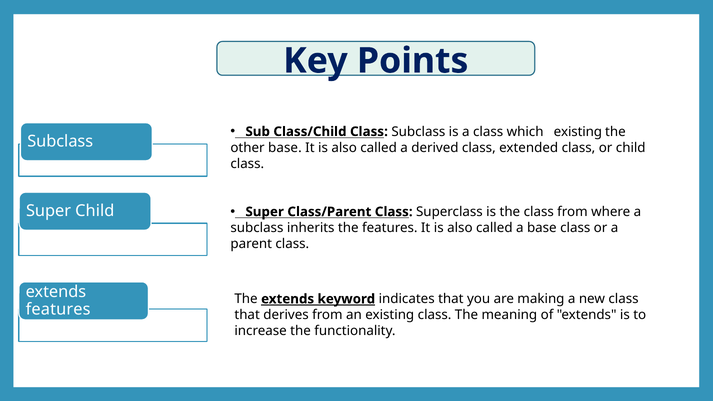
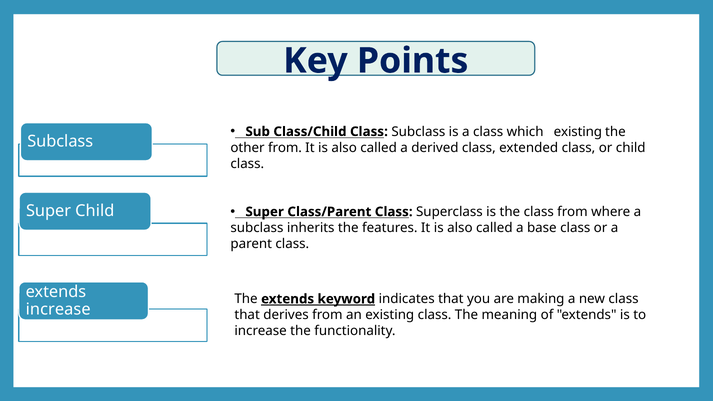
other base: base -> from (285, 148)
features: features -> increase (58, 310)
